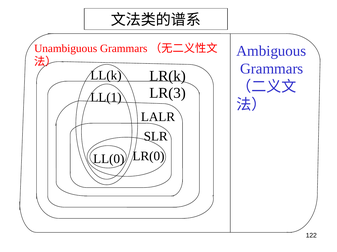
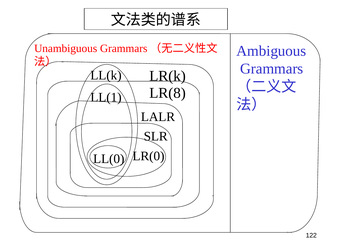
LR(3: LR(3 -> LR(8 (168, 93)
